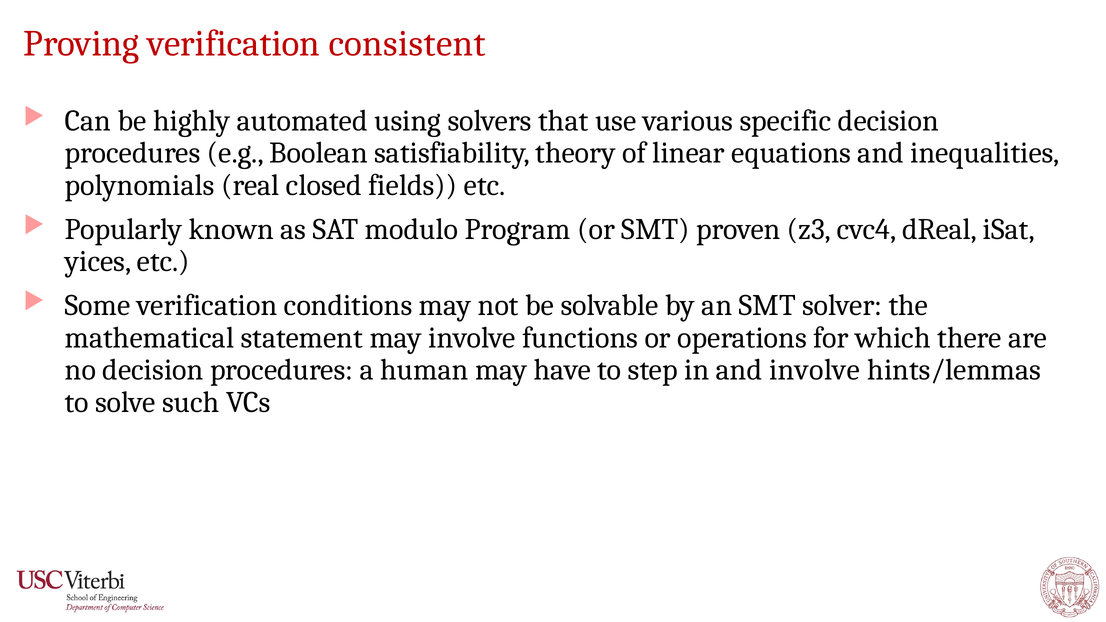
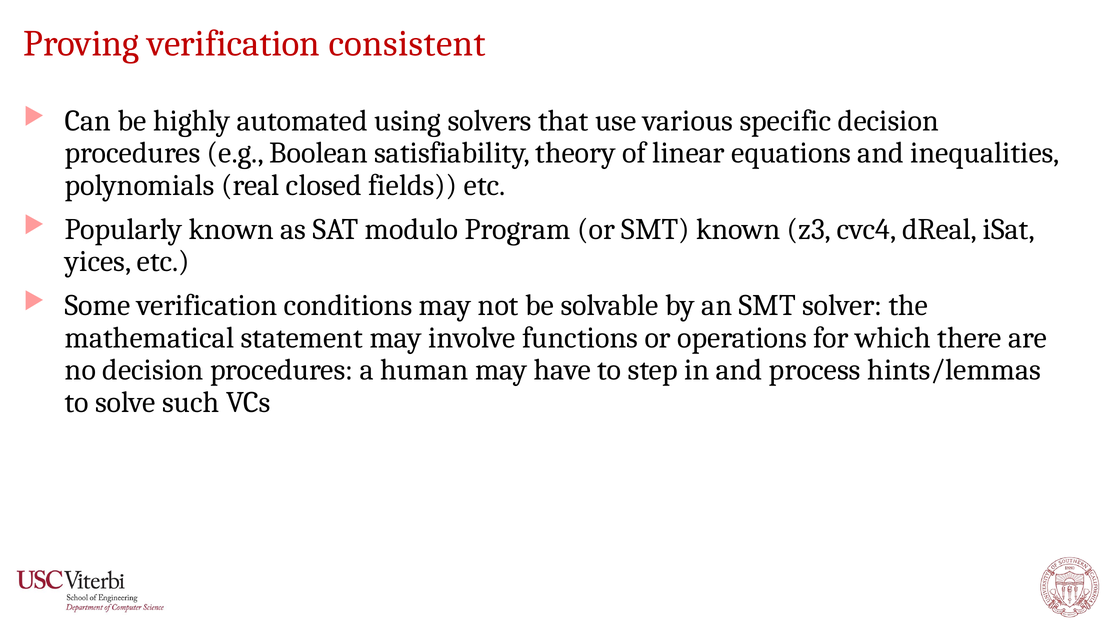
SMT proven: proven -> known (738, 229)
and involve: involve -> process (815, 370)
